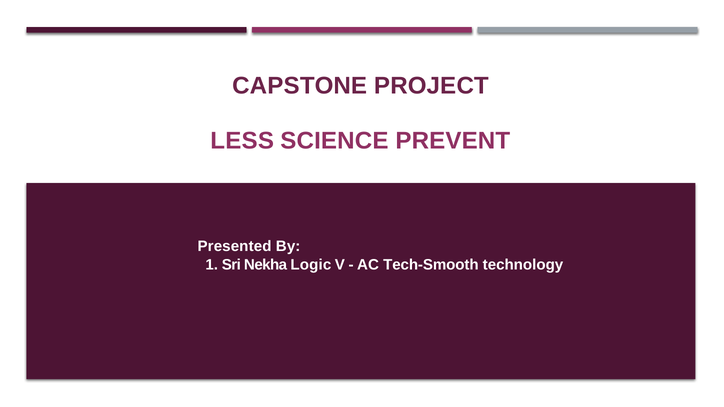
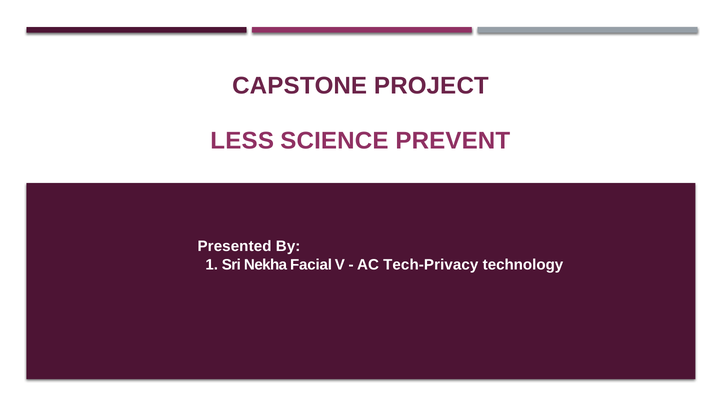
Logic: Logic -> Facial (311, 265)
Tech-Smooth: Tech-Smooth -> Tech-Privacy (431, 265)
